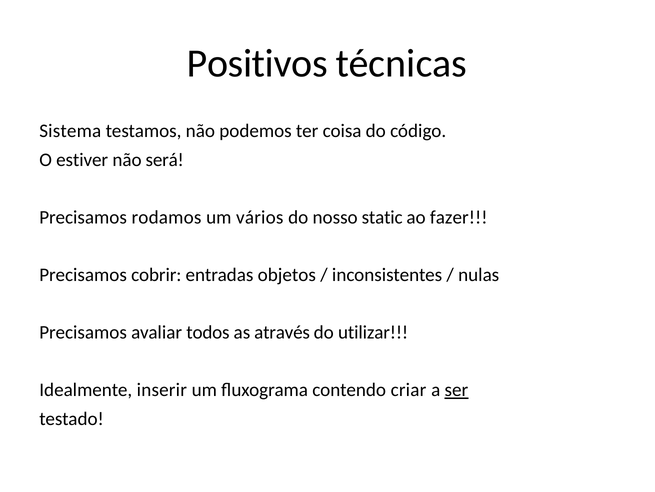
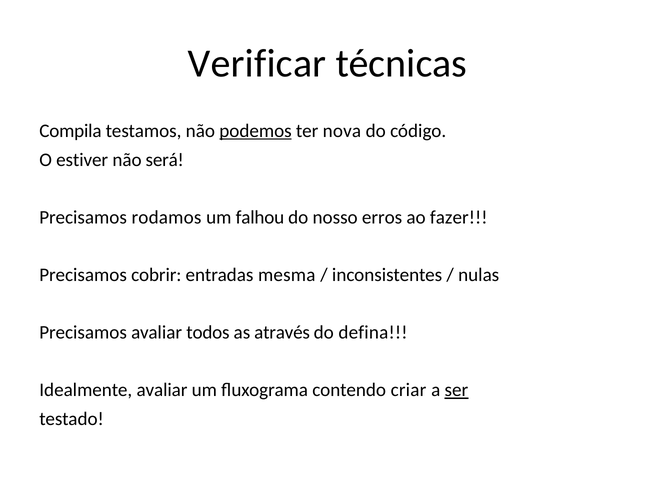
Positivos: Positivos -> Verificar (257, 63)
Sistema: Sistema -> Compila (70, 131)
podemos underline: none -> present (256, 131)
coisa: coisa -> nova (342, 131)
vários: vários -> falhou (260, 217)
static: static -> erros (382, 217)
objetos: objetos -> mesma (287, 274)
utilizar: utilizar -> defina (373, 332)
Idealmente inserir: inserir -> avaliar (162, 389)
